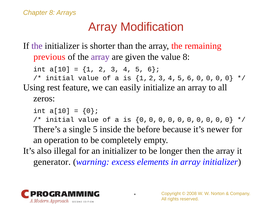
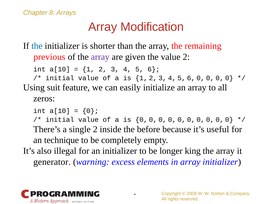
the colour: purple -> blue (37, 46)
value 8: 8 -> 2 (186, 57)
rest: rest -> suit (54, 88)
single 5: 5 -> 2 (95, 129)
newer: newer -> useful (218, 129)
operation: operation -> technique (62, 140)
then: then -> king (193, 151)
